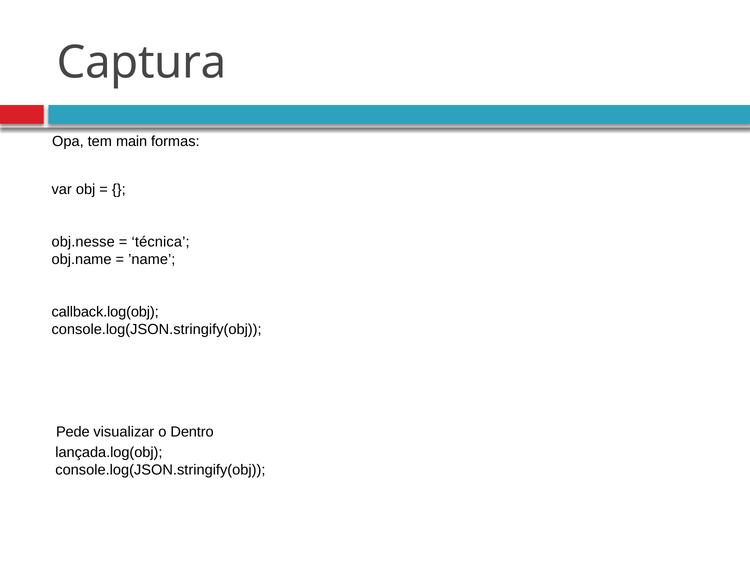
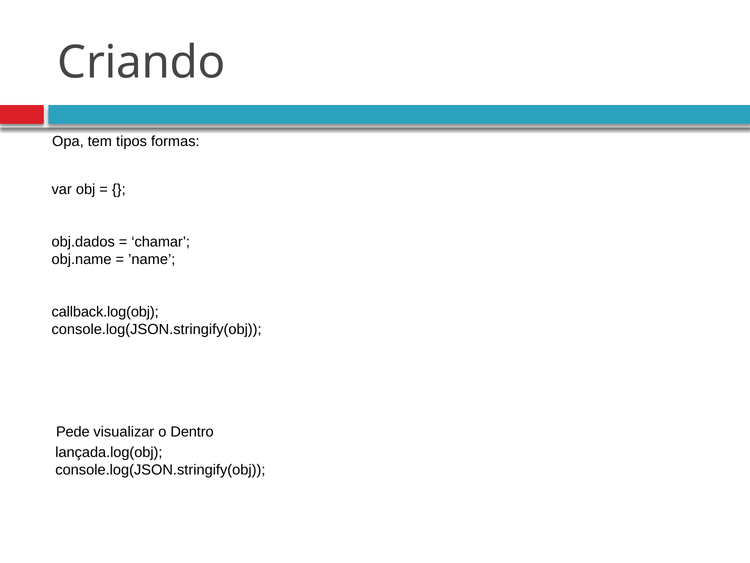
Captura: Captura -> Criando (141, 63)
main: main -> tipos (132, 141)
obj.nesse: obj.nesse -> obj.dados (83, 242)
técnica: técnica -> chamar (161, 242)
